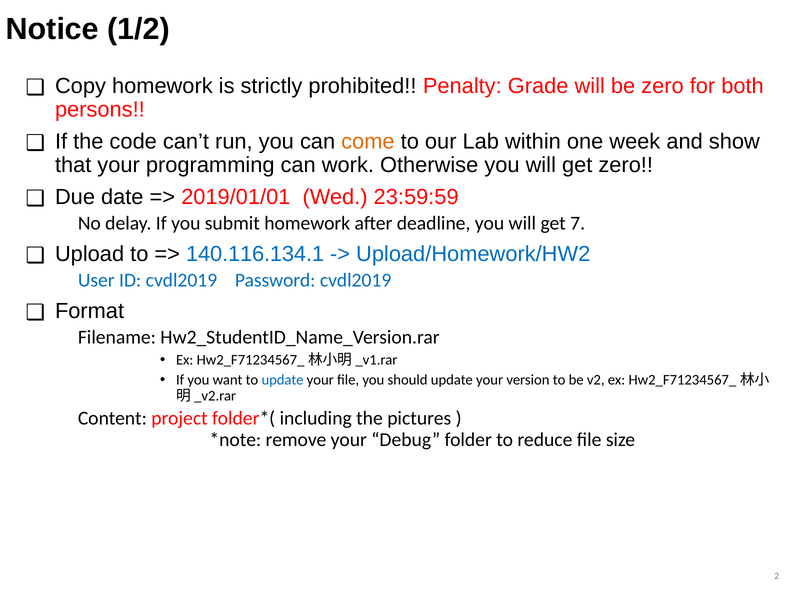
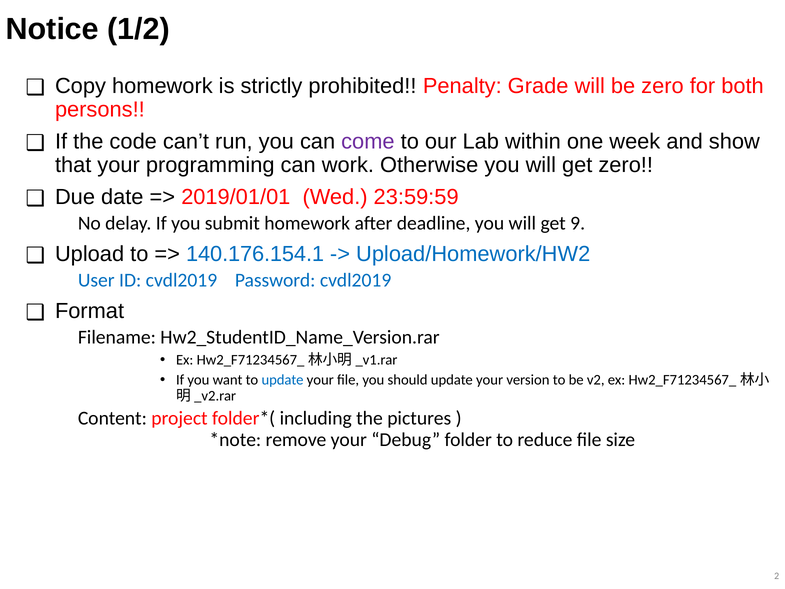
come colour: orange -> purple (368, 141)
7: 7 -> 9 (578, 223)
140.116.134.1: 140.116.134.1 -> 140.176.154.1 (255, 254)
